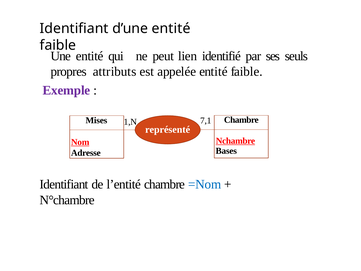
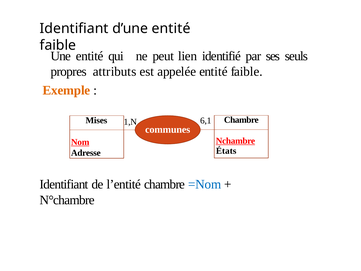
Exemple colour: purple -> orange (66, 90)
7,1: 7,1 -> 6,1 (206, 120)
représenté: représenté -> communes (168, 130)
Bases: Bases -> États (226, 151)
